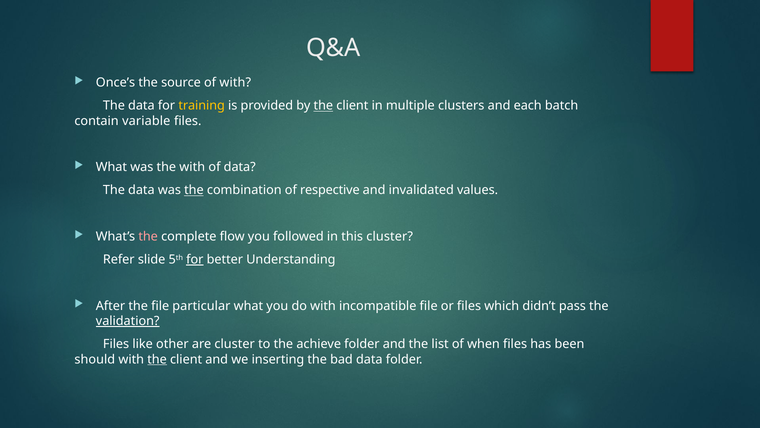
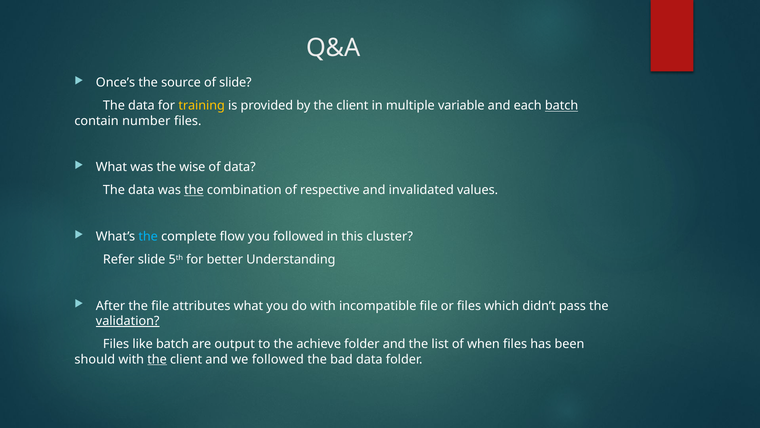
of with: with -> slide (235, 83)
the underline: present -> none (323, 106)
clusters: clusters -> variable (461, 106)
batch underline: none -> present (562, 106)
variable: variable -> number (146, 121)
the with: with -> wise (192, 167)
the colour: pink -> light blue (148, 236)
for underline: present -> none (195, 259)
particular: particular -> attributes (201, 306)
like other: other -> batch (172, 344)
are cluster: cluster -> output (235, 344)
we inserting: inserting -> followed (278, 359)
